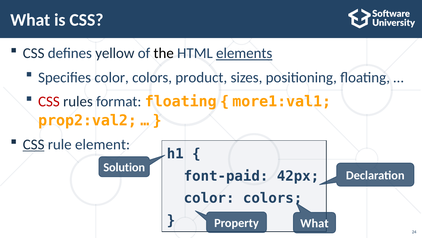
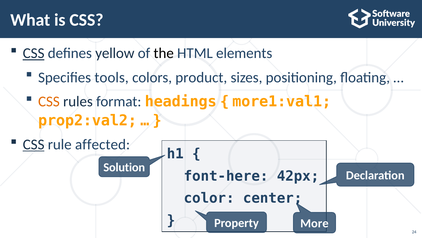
CSS underline: none -> present (34, 53)
elements underline: present -> none (244, 53)
Specifies color: color -> tools (112, 77)
CSS colour: red -> orange (49, 101)
format floating: floating -> headings (181, 101)
element: element -> affected (103, 144)
font-paid: font-paid -> font-here (226, 176)
colors: colors -> center (273, 198)
Property What: What -> More (314, 223)
